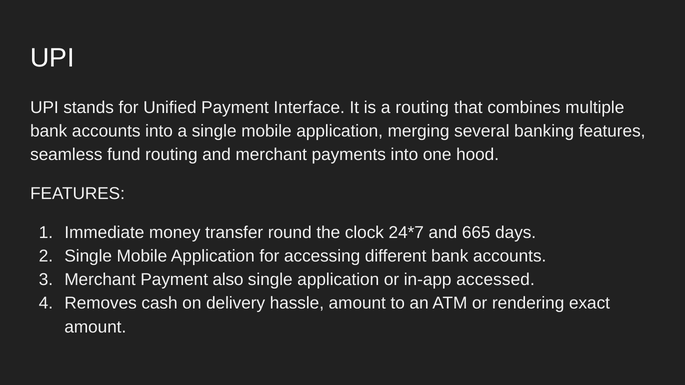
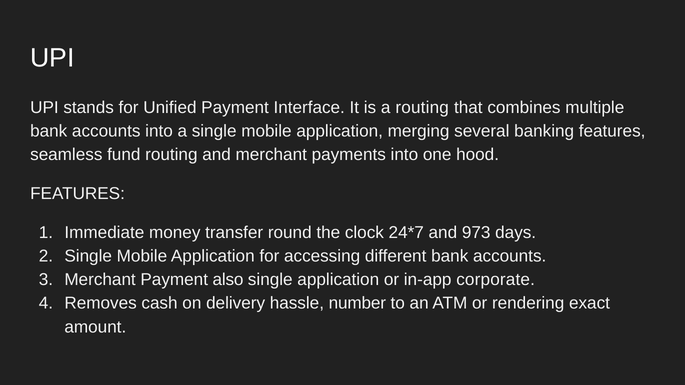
665: 665 -> 973 (476, 233)
accessed: accessed -> corporate (496, 280)
hassle amount: amount -> number (357, 304)
